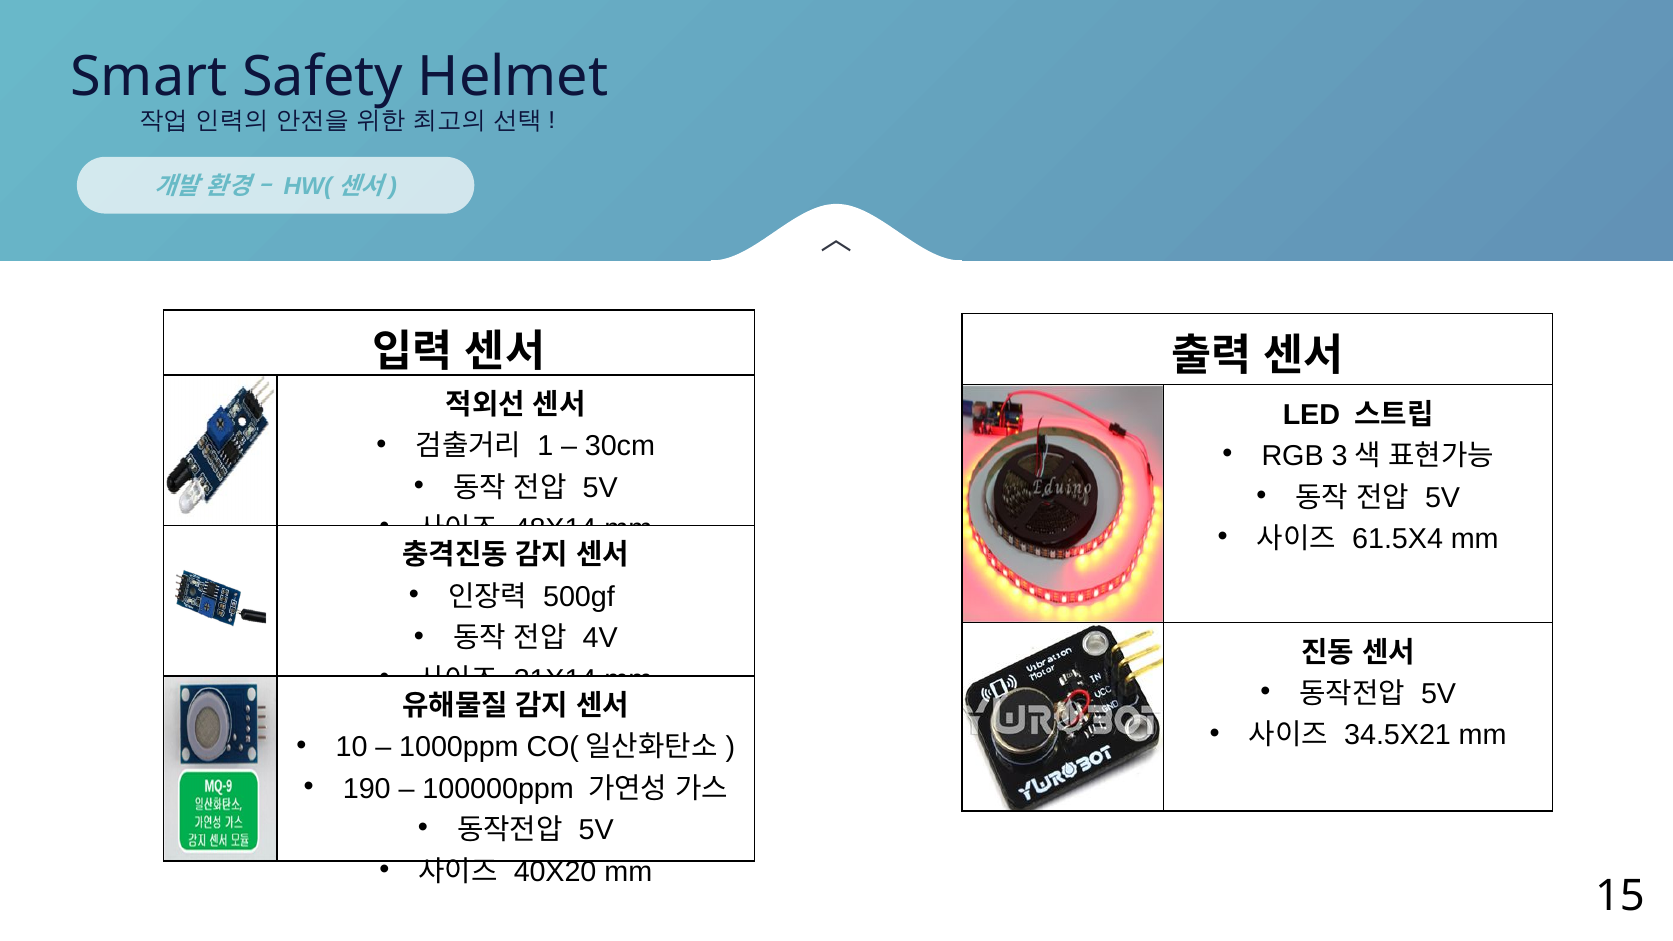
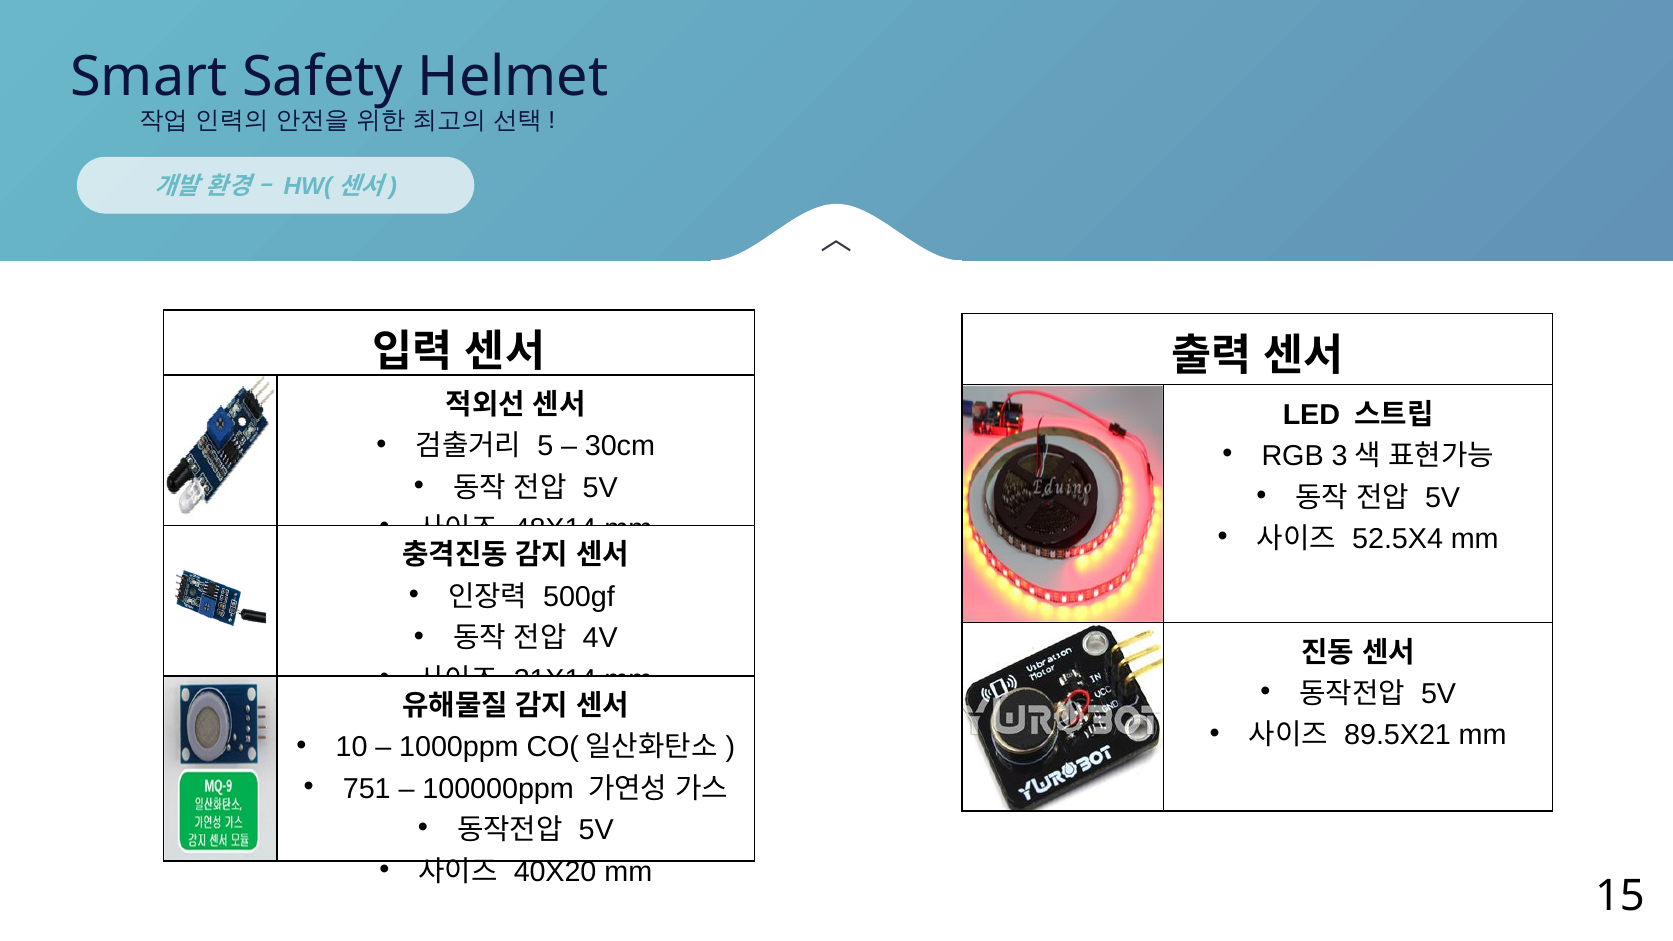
1: 1 -> 5 (545, 446)
61.5X4: 61.5X4 -> 52.5X4 (1398, 539)
34.5X21: 34.5X21 -> 89.5X21 (1398, 736)
190: 190 -> 751 (367, 789)
